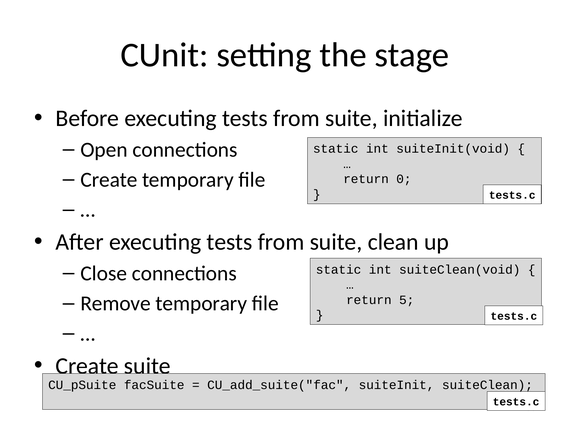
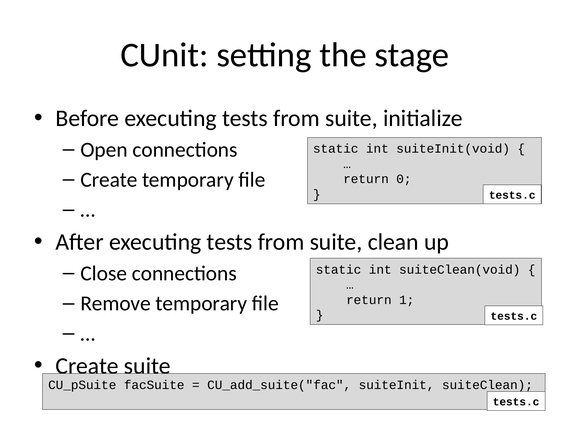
5: 5 -> 1 (407, 300)
